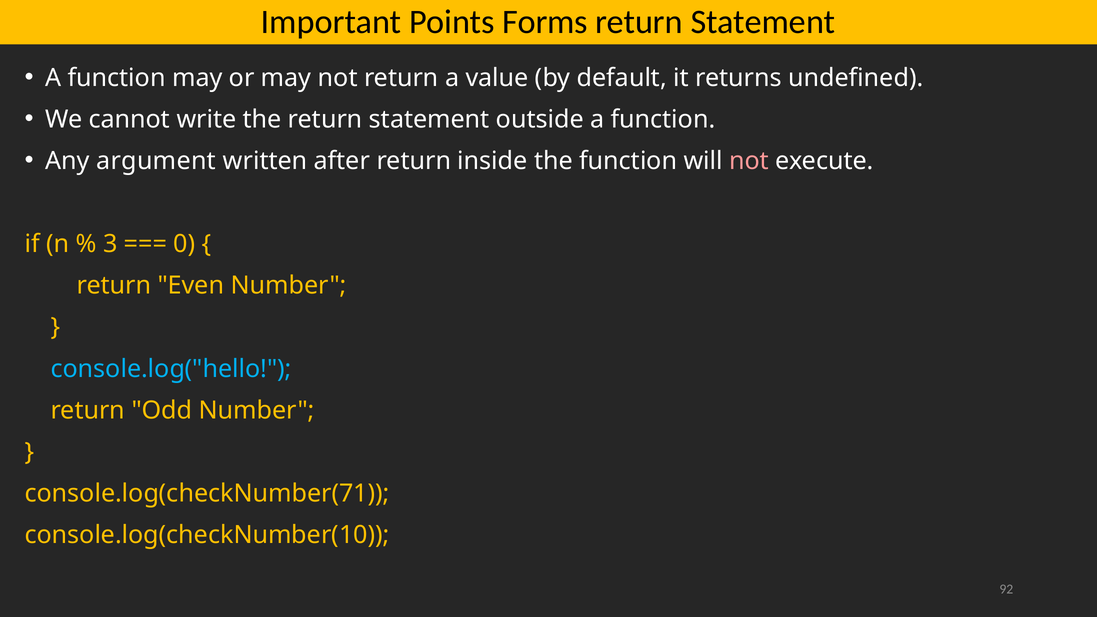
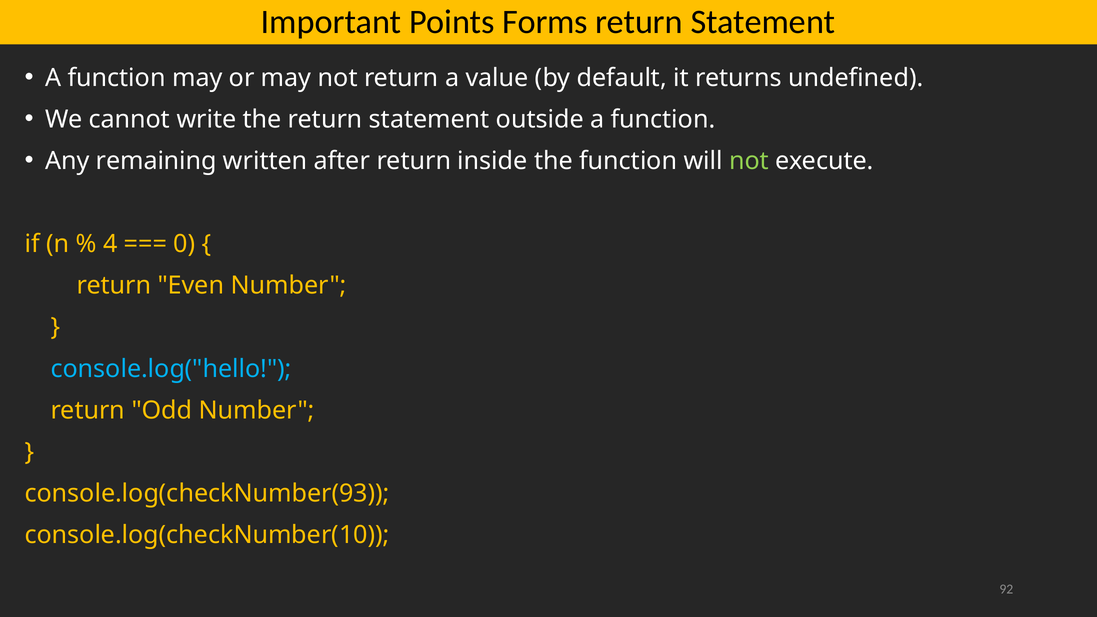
argument: argument -> remaining (156, 161)
not colour: pink -> light green (749, 161)
3: 3 -> 4 (110, 244)
console.log(checkNumber(71: console.log(checkNumber(71 -> console.log(checkNumber(93 (207, 493)
